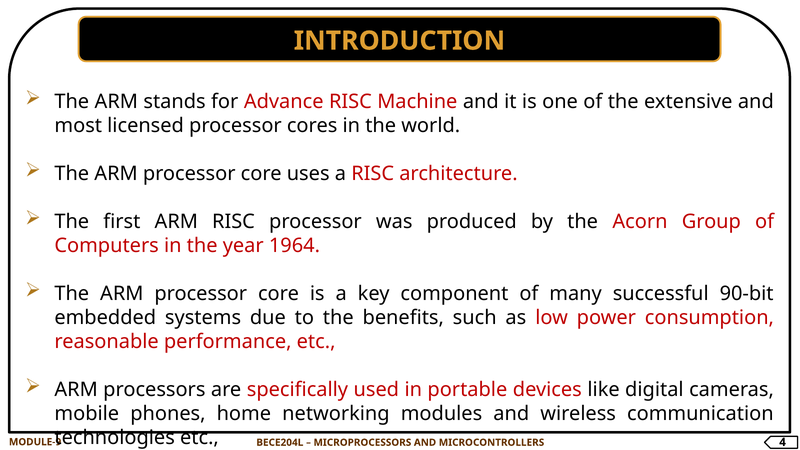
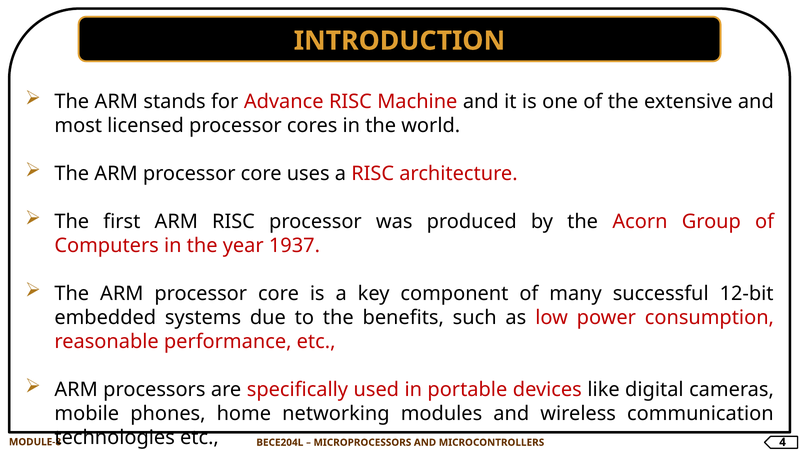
1964: 1964 -> 1937 (294, 245)
90-bit: 90-bit -> 12-bit (747, 293)
MODULE-9: MODULE-9 -> MODULE-8 (35, 442)
